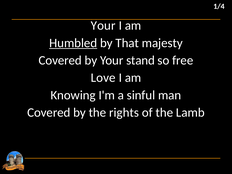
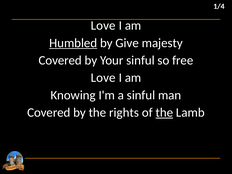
Your: Your -> Love (103, 26)
That: That -> Give (127, 43)
Your stand: stand -> sinful (140, 60)
the underline: none -> present (164, 113)
